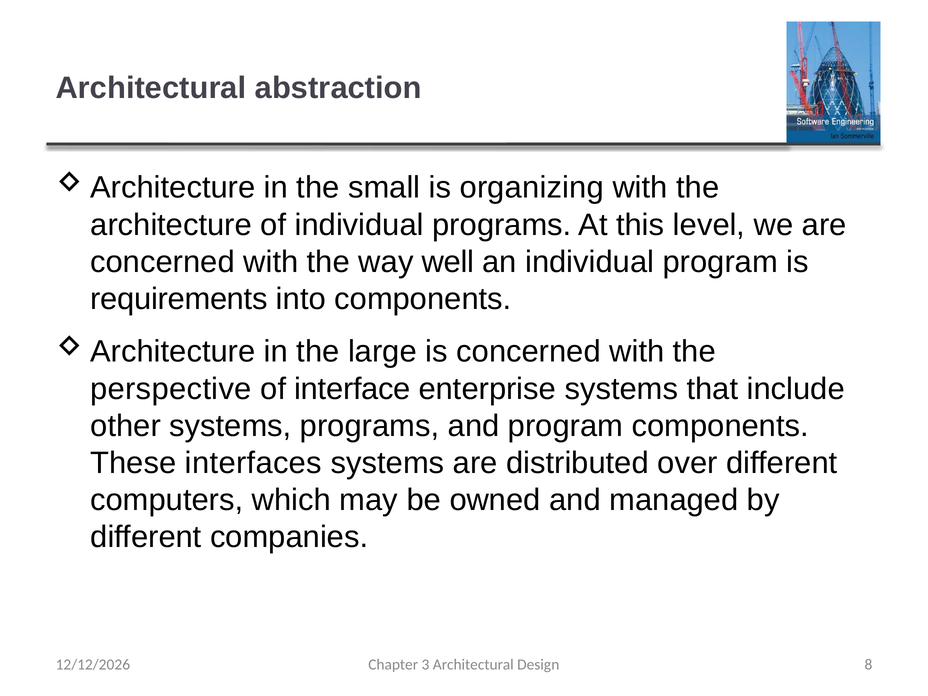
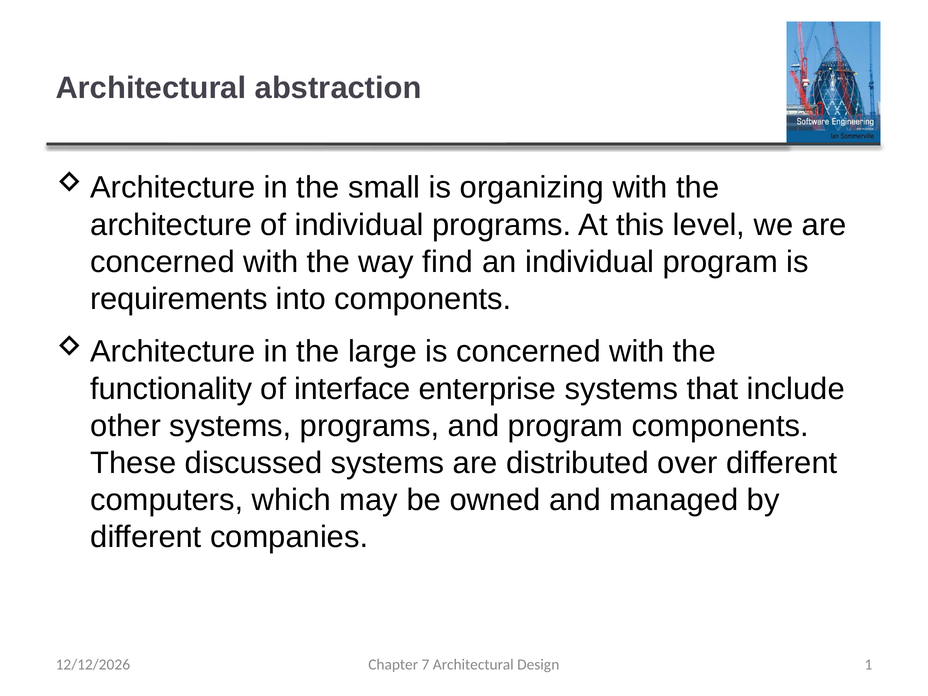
well: well -> find (448, 262)
perspective: perspective -> functionality (171, 389)
interfaces: interfaces -> discussed (254, 463)
3: 3 -> 7 (426, 665)
8: 8 -> 1 (868, 665)
